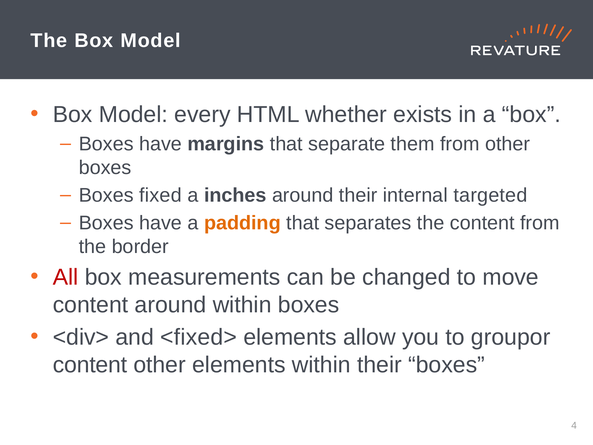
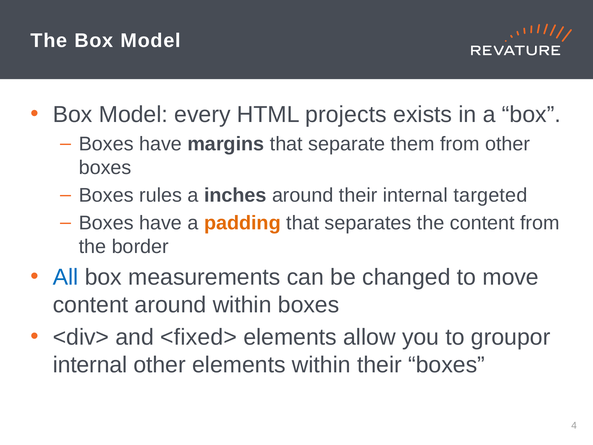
whether: whether -> projects (346, 114)
fixed: fixed -> rules (161, 195)
All colour: red -> blue (66, 277)
content: content -> internal (90, 365)
